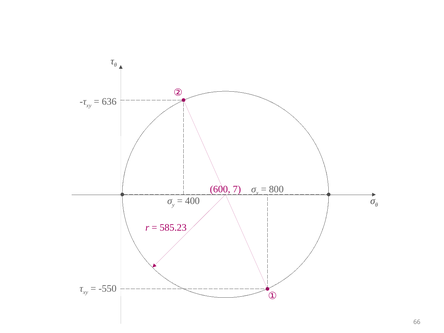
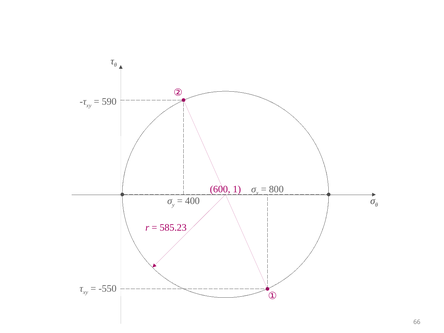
636: 636 -> 590 (109, 102)
7: 7 -> 1 (237, 189)
